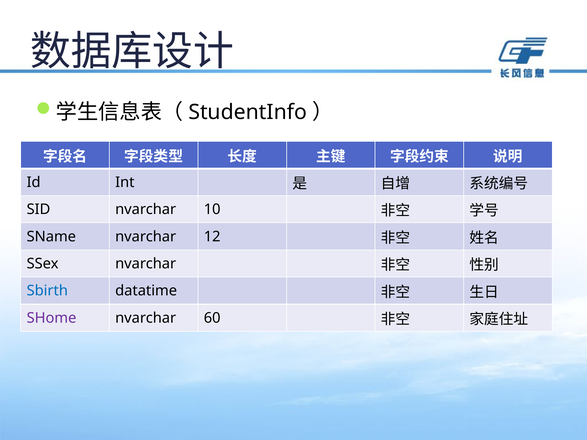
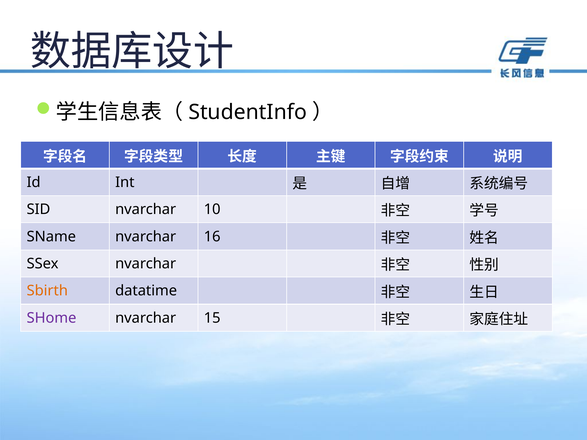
12: 12 -> 16 (212, 237)
Sbirth colour: blue -> orange (47, 291)
60: 60 -> 15 (212, 318)
